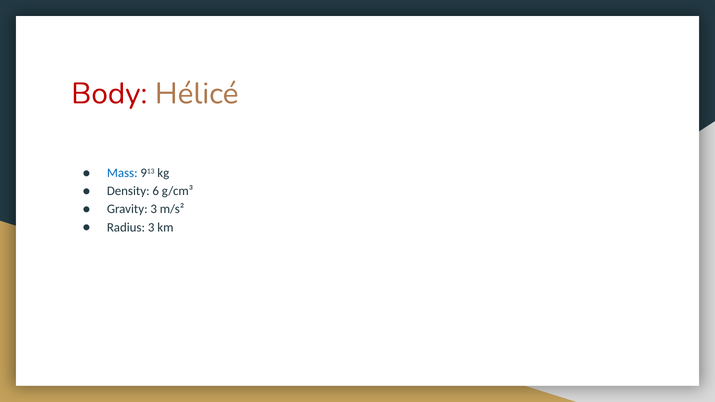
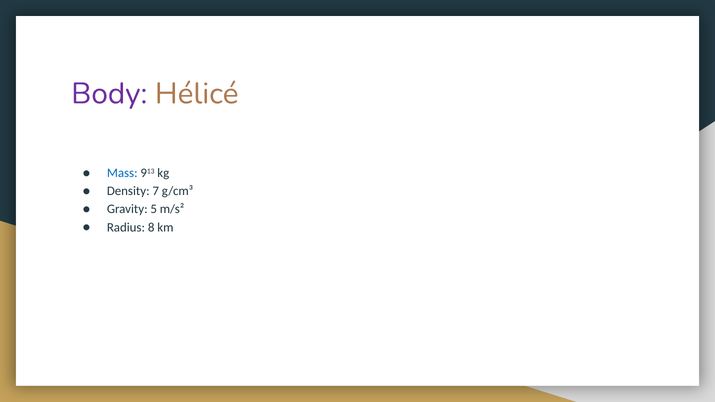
Body colour: red -> purple (109, 94)
6: 6 -> 7 (156, 191)
Gravity 3: 3 -> 5 (154, 209)
Radius 3: 3 -> 8 (151, 227)
